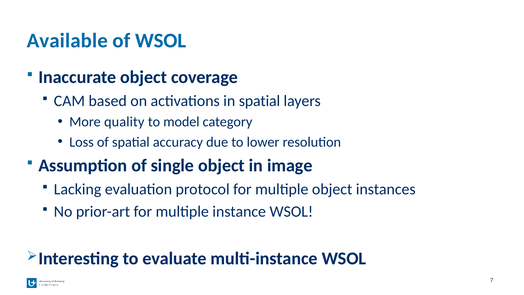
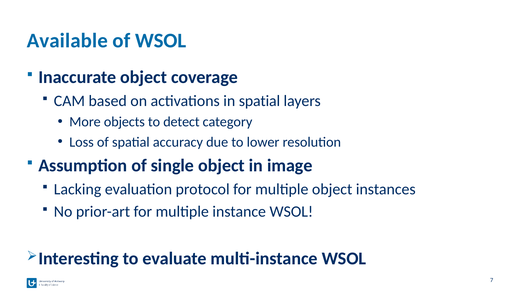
quality: quality -> objects (124, 122)
model: model -> detect (181, 122)
